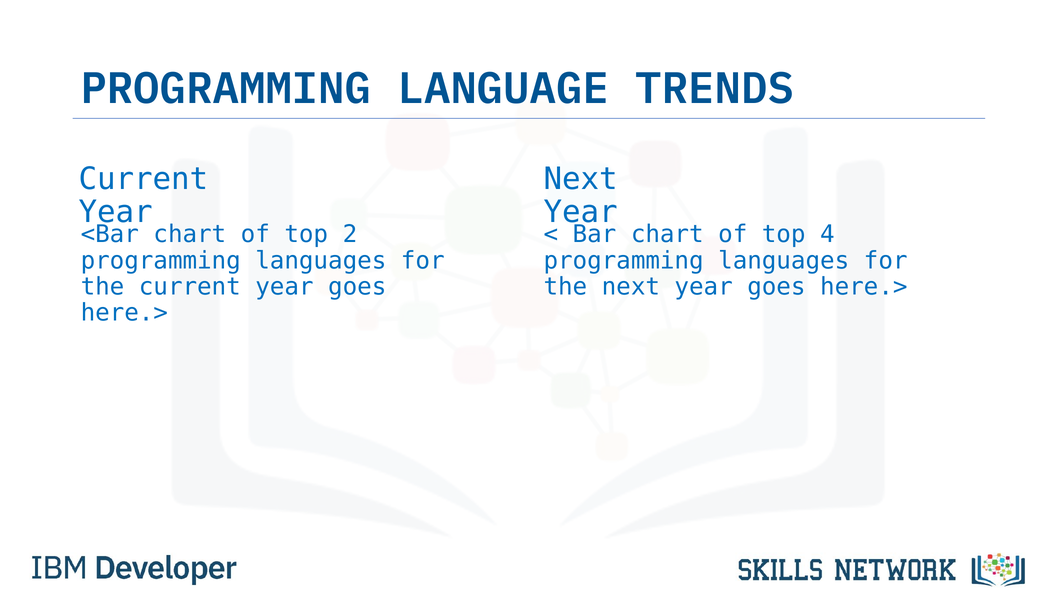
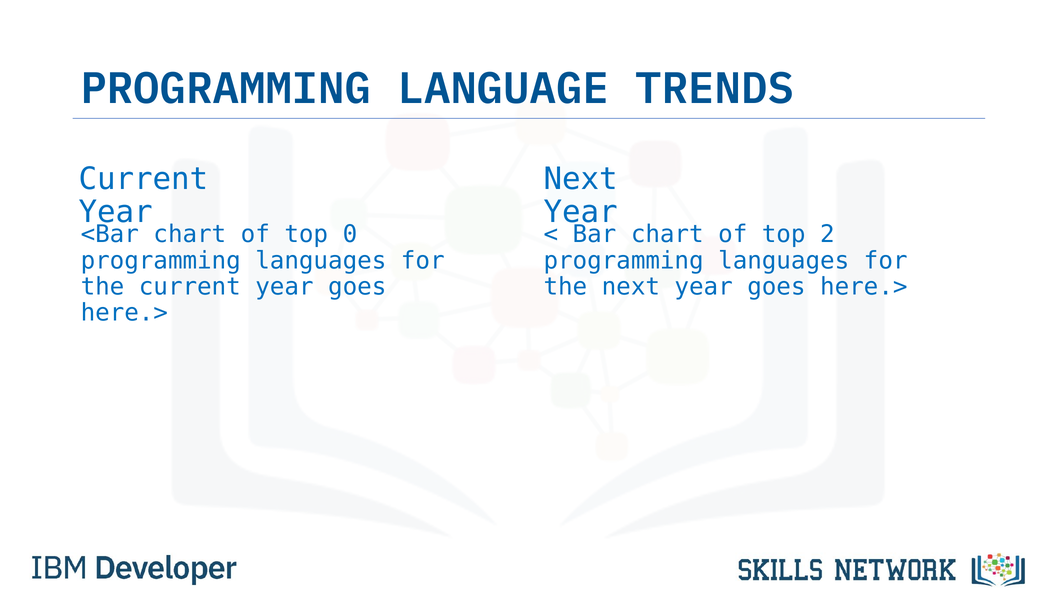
2: 2 -> 0 (350, 234)
4: 4 -> 2 (827, 234)
